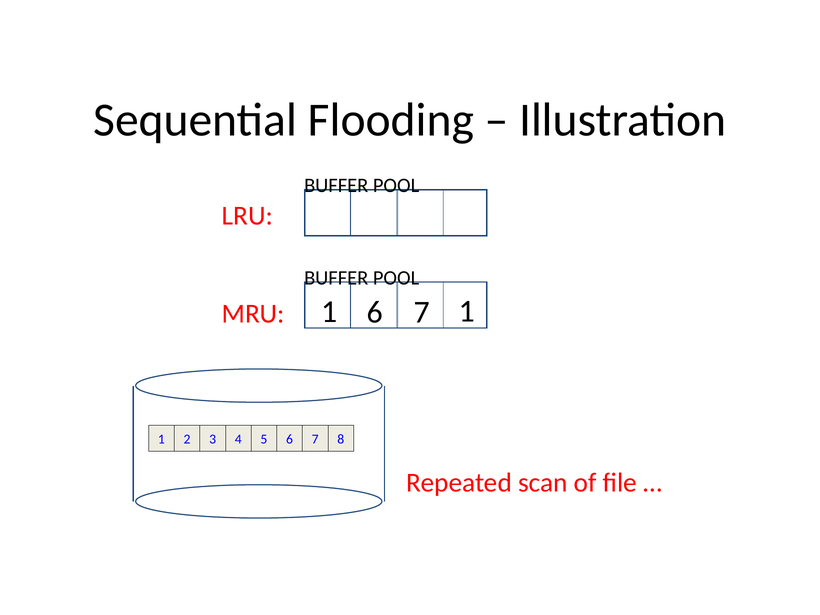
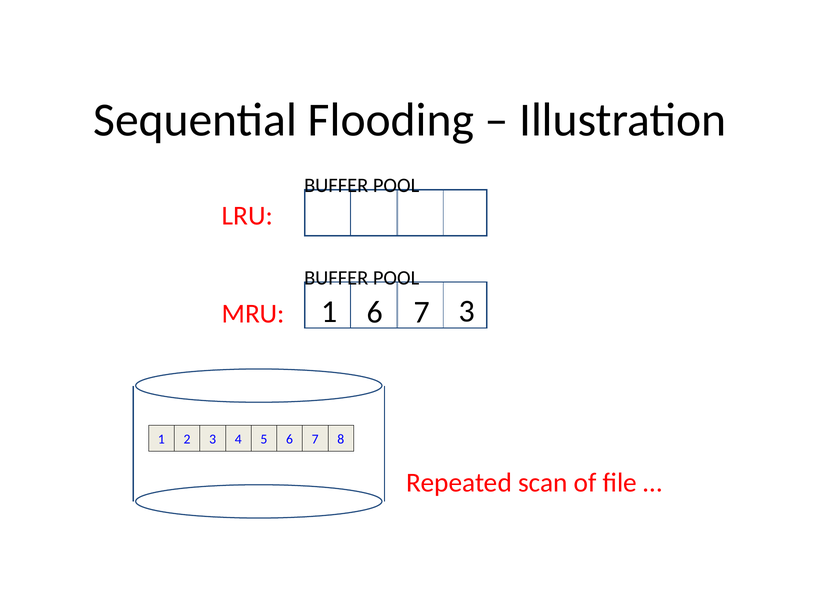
7 1: 1 -> 3 (467, 311)
